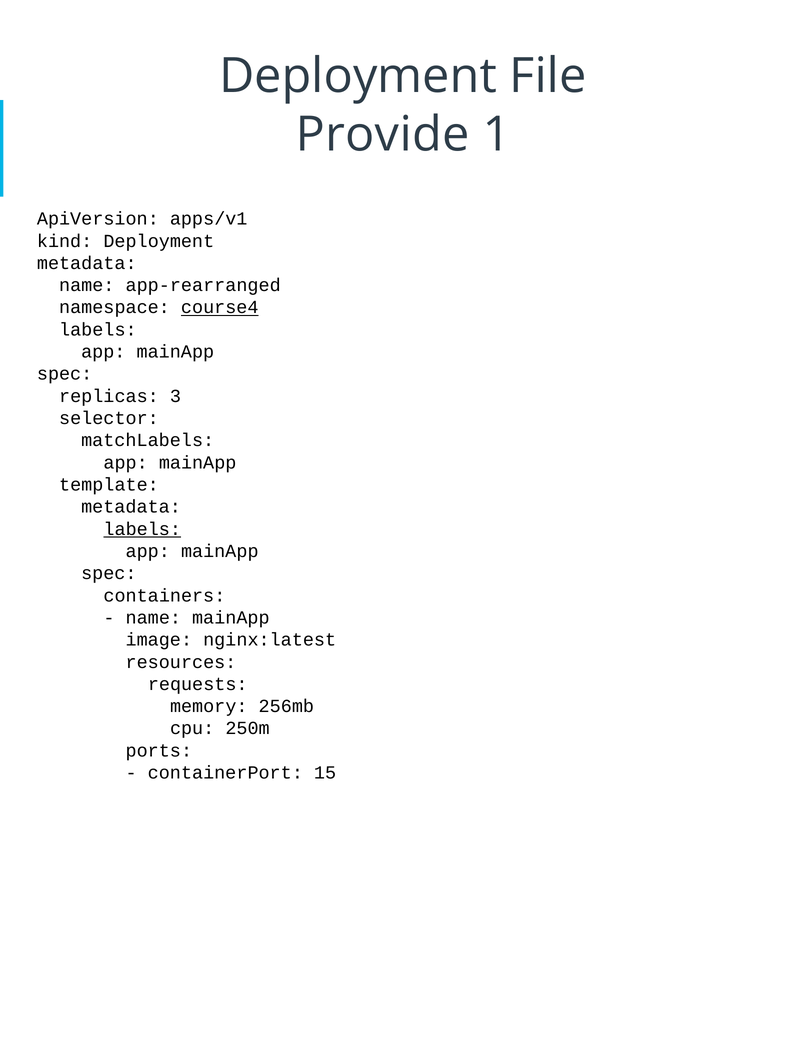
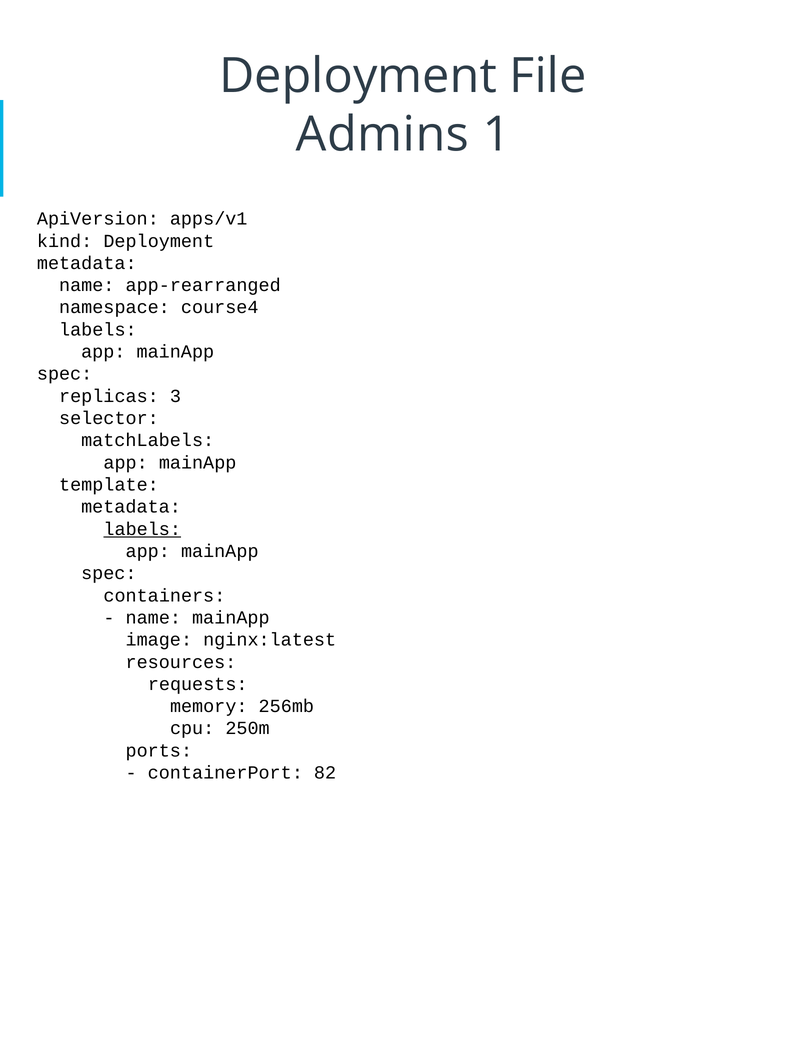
Provide: Provide -> Admins (382, 135)
course4 underline: present -> none (220, 307)
15: 15 -> 82 (325, 772)
